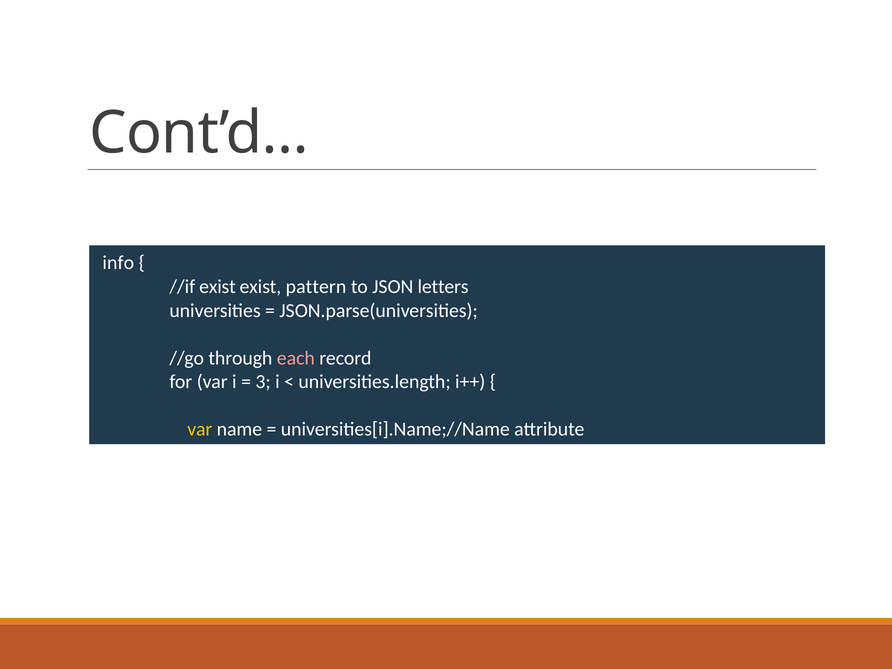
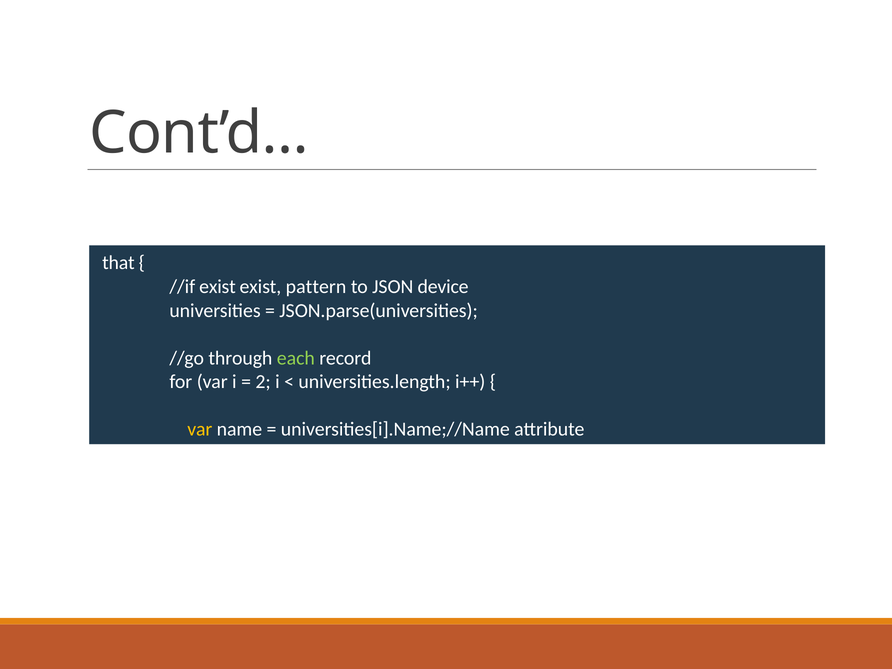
info: info -> that (118, 263)
letters: letters -> device (443, 287)
each colour: pink -> light green (296, 358)
3: 3 -> 2 (263, 382)
